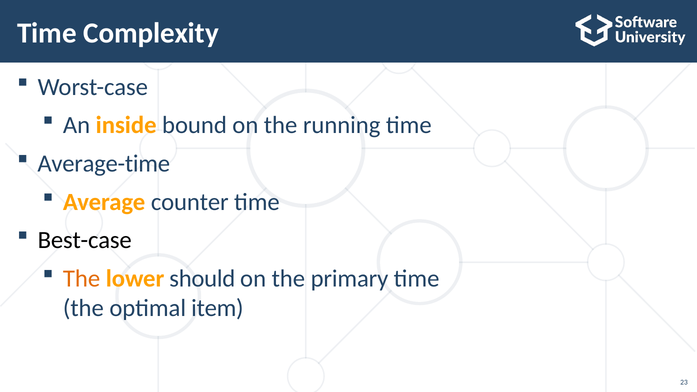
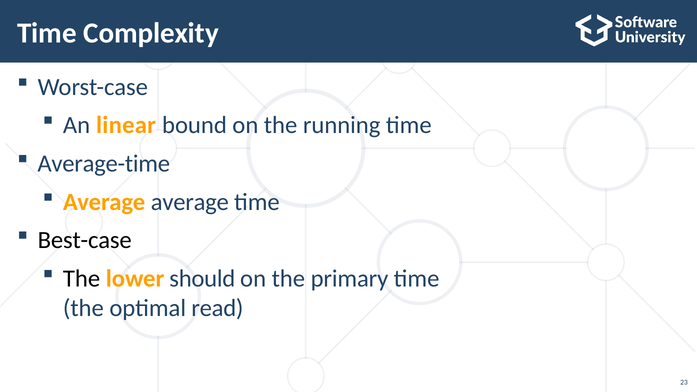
inside: inside -> linear (126, 125)
Average counter: counter -> average (190, 202)
The colour: orange -> black (82, 279)
item: item -> read (217, 308)
